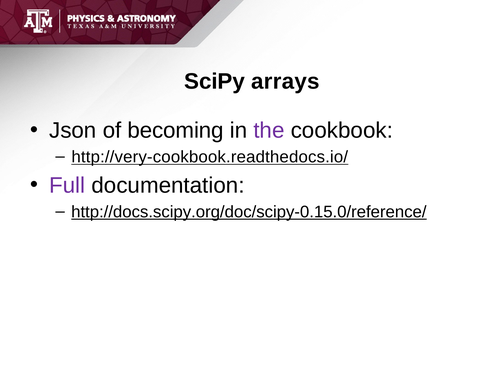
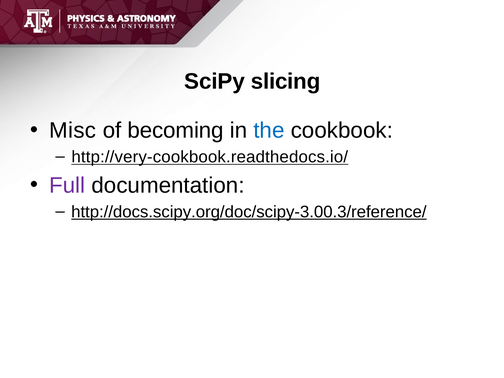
arrays: arrays -> slicing (286, 82)
Json: Json -> Misc (73, 130)
the colour: purple -> blue (269, 130)
http://docs.scipy.org/doc/scipy-0.15.0/reference/: http://docs.scipy.org/doc/scipy-0.15.0/reference/ -> http://docs.scipy.org/doc/scipy-3.00.3/reference/ (249, 212)
